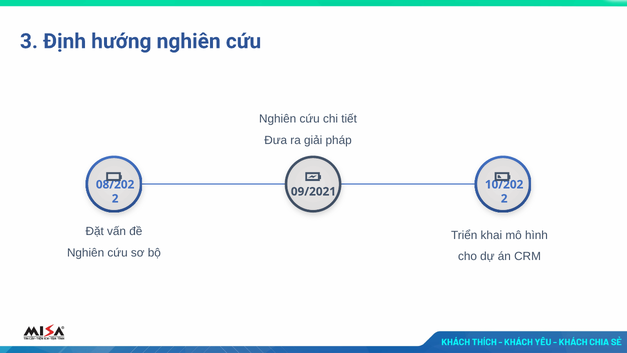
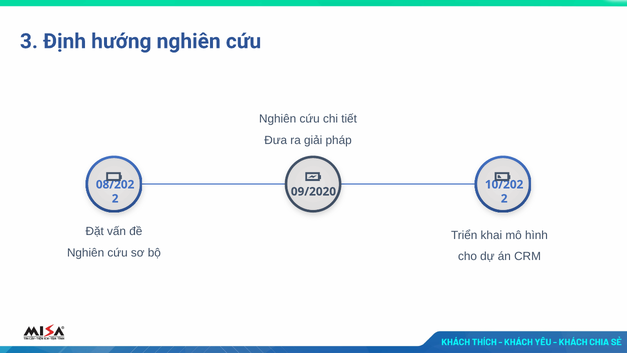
09/2021: 09/2021 -> 09/2020 (313, 191)
